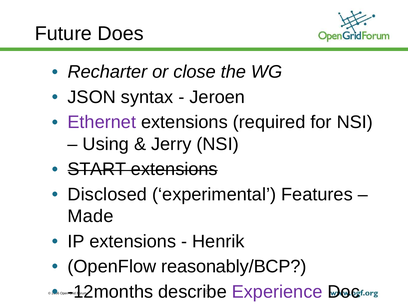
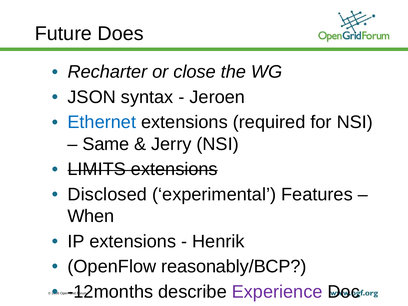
Ethernet colour: purple -> blue (102, 122)
Using: Using -> Same (106, 144)
START: START -> LIMITS (97, 169)
Made: Made -> When (91, 216)
